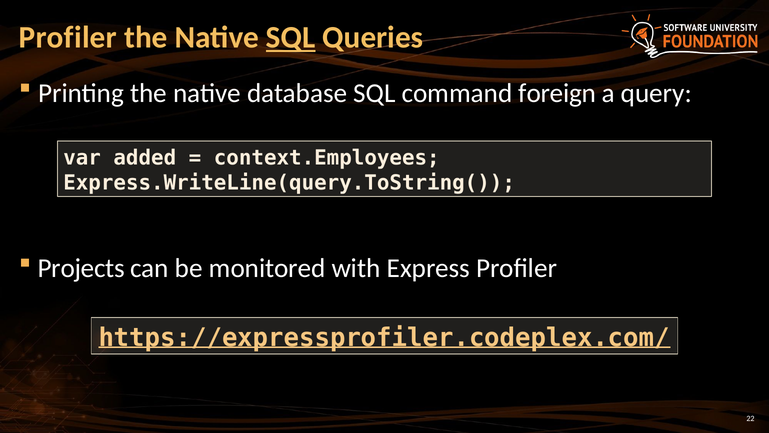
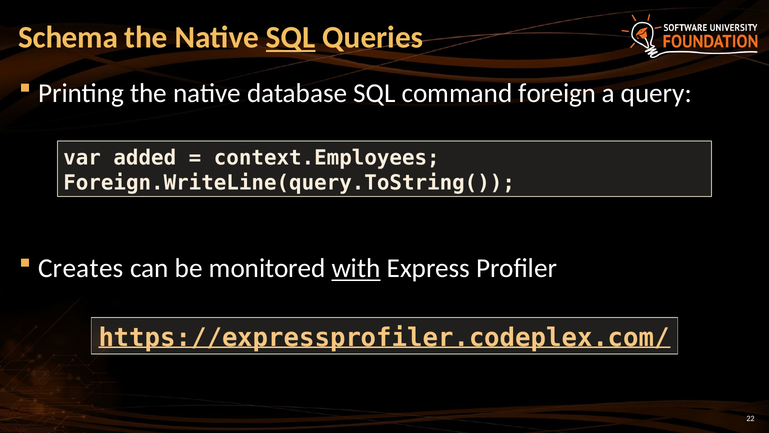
Profiler: Profiler -> Schema (68, 37)
Express.WriteLine(query.ToString(: Express.WriteLine(query.ToString( -> Foreign.WriteLine(query.ToString( (289, 183)
Projects: Projects -> Creates (81, 268)
with underline: none -> present (356, 268)
